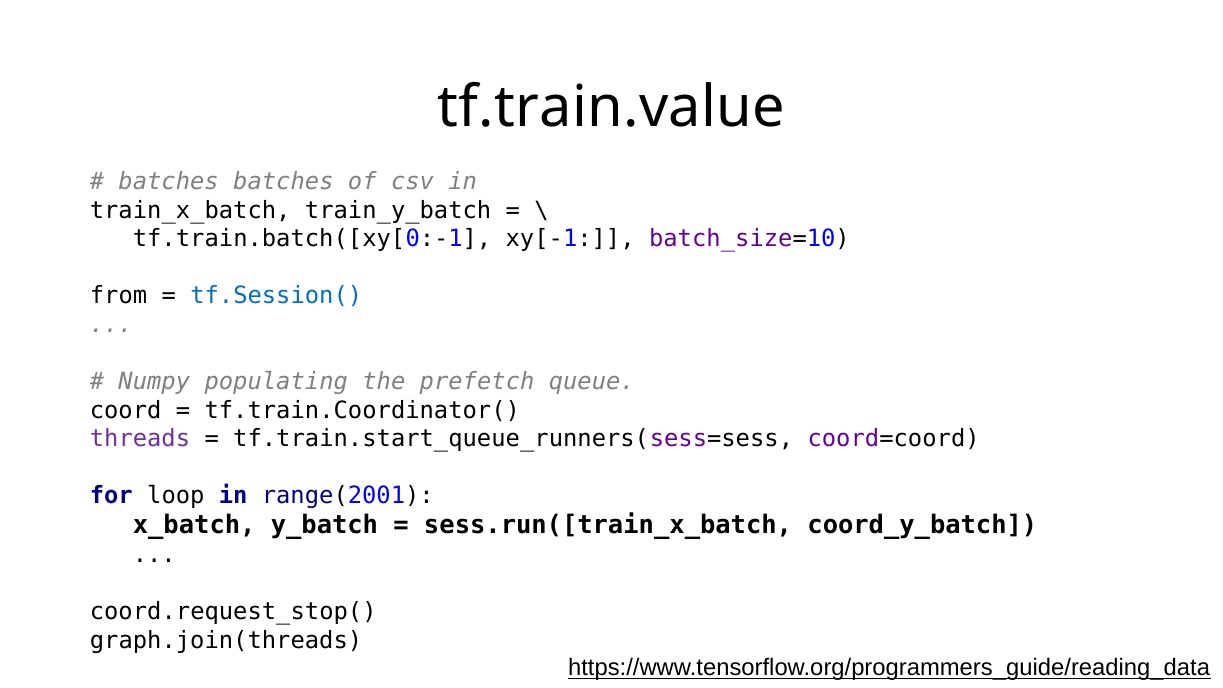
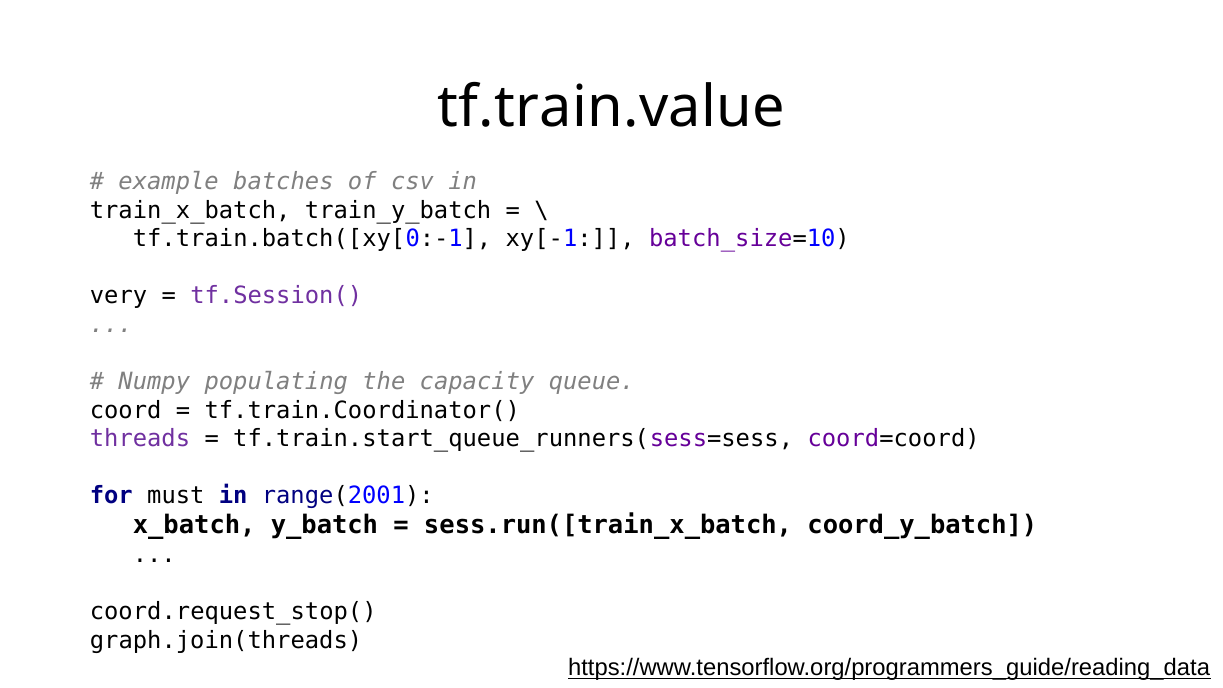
batches: batches -> example (169, 182)
from: from -> very (119, 296)
tf.Session( colour: blue -> purple (276, 296)
prefetch: prefetch -> capacity (477, 382)
loop: loop -> must (176, 496)
